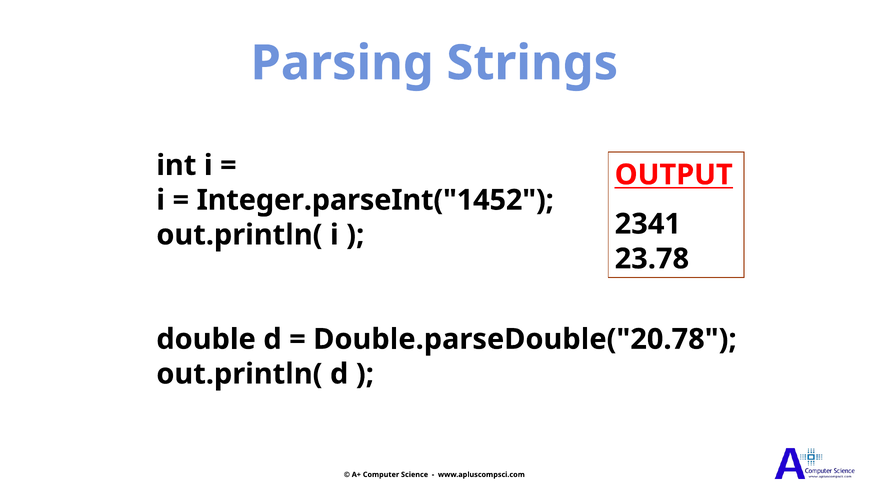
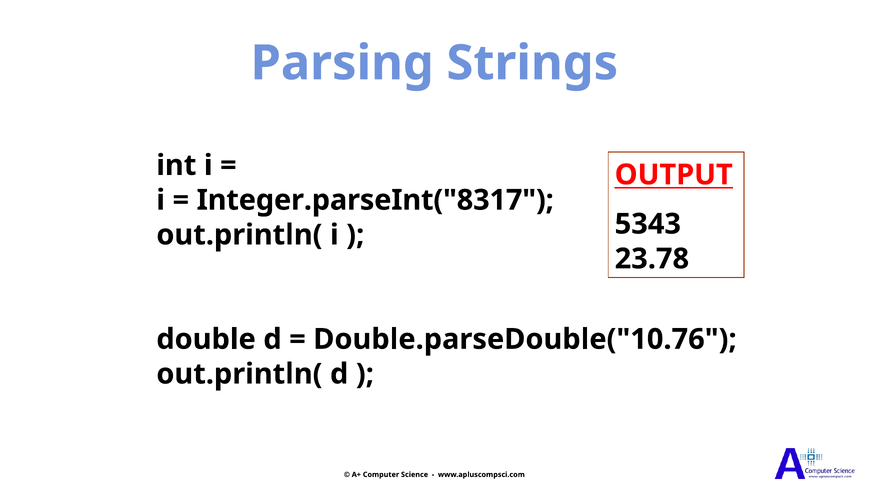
Integer.parseInt("1452: Integer.parseInt("1452 -> Integer.parseInt("8317 (375, 200)
2341: 2341 -> 5343 (648, 224)
Double.parseDouble("20.78: Double.parseDouble("20.78 -> Double.parseDouble("10.76 (525, 339)
